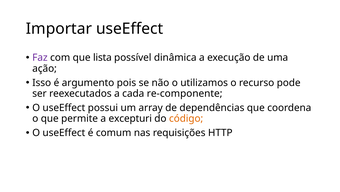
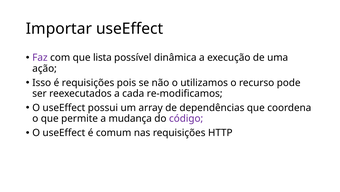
é argumento: argumento -> requisições (88, 82)
re-componente: re-componente -> re-modificamos (185, 93)
excepturi: excepturi -> mudança (130, 118)
código colour: orange -> purple (186, 118)
